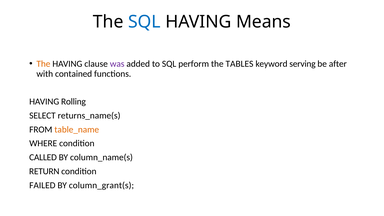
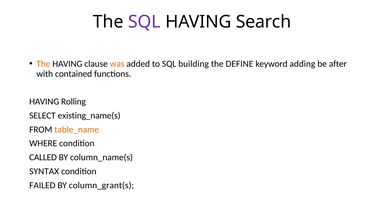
SQL colour: blue -> purple (144, 22)
Means: Means -> Search (264, 22)
was colour: purple -> orange (117, 64)
perform: perform -> building (194, 64)
TABLES: TABLES -> DEFINE (239, 64)
serving: serving -> adding (302, 64)
returns_name(s: returns_name(s -> existing_name(s (89, 116)
RETURN: RETURN -> SYNTAX (44, 171)
